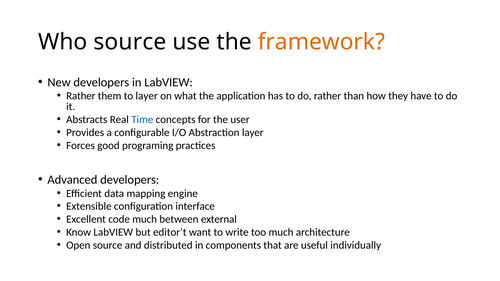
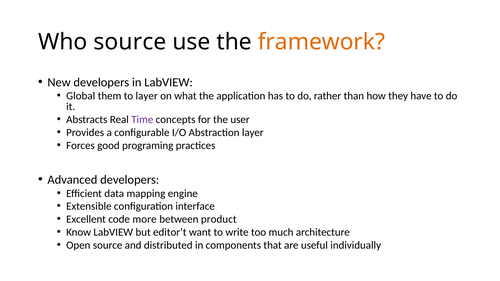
Rather: Rather -> Global (81, 96)
Time colour: blue -> purple (142, 120)
code much: much -> more (145, 220)
external: external -> product (219, 220)
